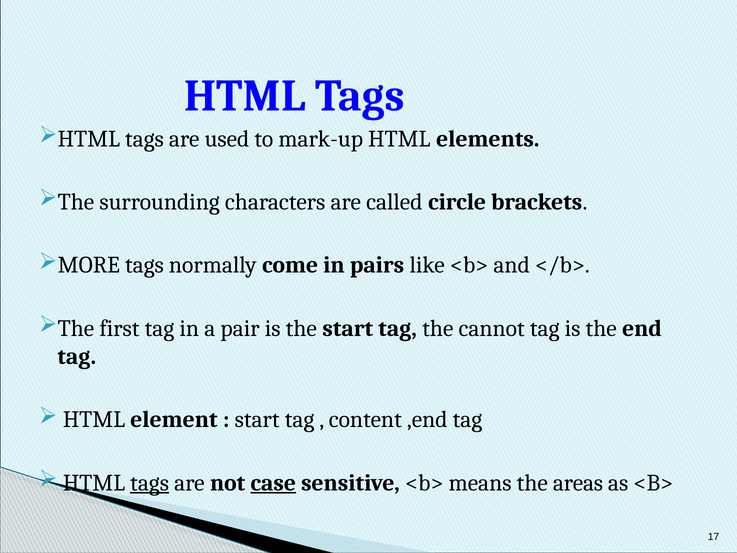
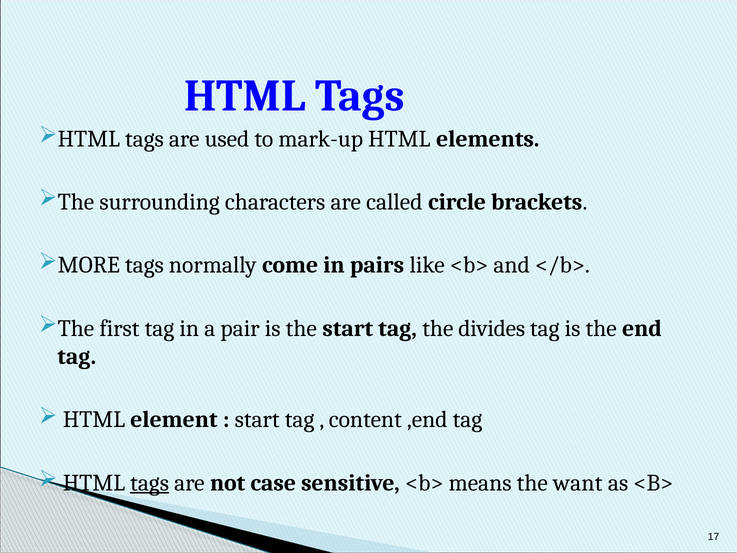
cannot: cannot -> divides (492, 328)
case underline: present -> none (273, 483)
areas: areas -> want (578, 483)
